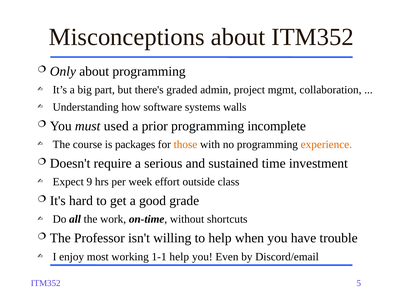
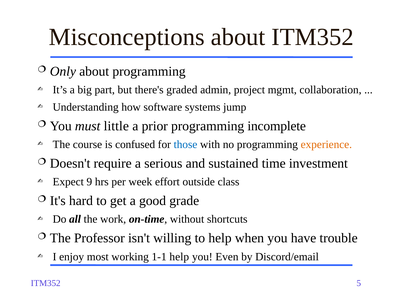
walls: walls -> jump (235, 107)
used: used -> little (116, 126)
packages: packages -> confused (135, 145)
those colour: orange -> blue (186, 145)
